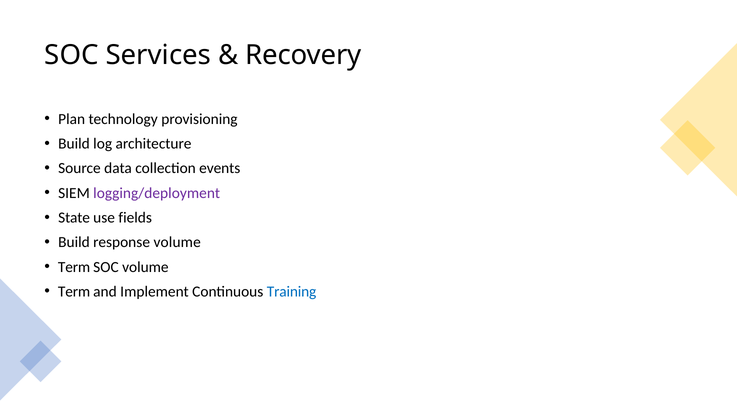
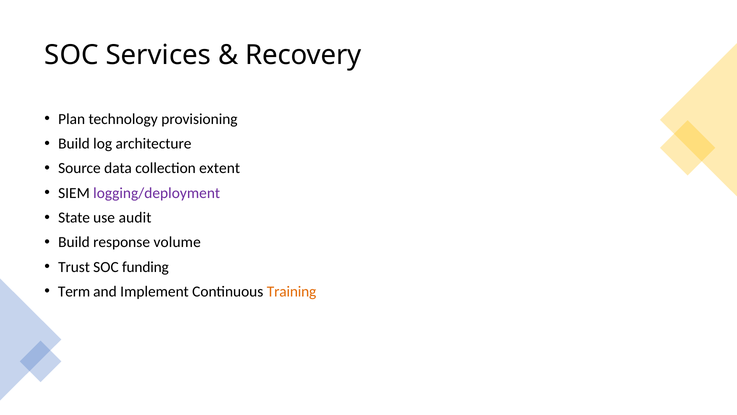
events: events -> extent (220, 168)
fields: fields -> audit (135, 217)
Term: Term -> Trust (74, 267)
SOC volume: volume -> funding (145, 267)
Training colour: blue -> orange (292, 291)
